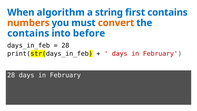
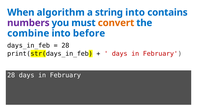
string first: first -> into (135, 12)
numbers colour: orange -> purple (28, 23)
contains: contains -> combine (28, 33)
